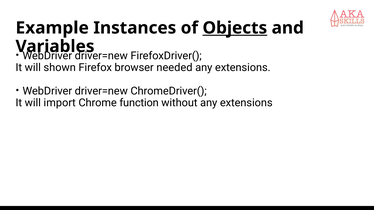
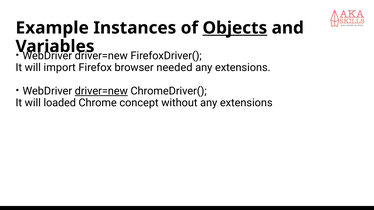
shown: shown -> import (60, 68)
driver=new underline: none -> present (101, 91)
import: import -> loaded (60, 103)
function: function -> concept (139, 103)
